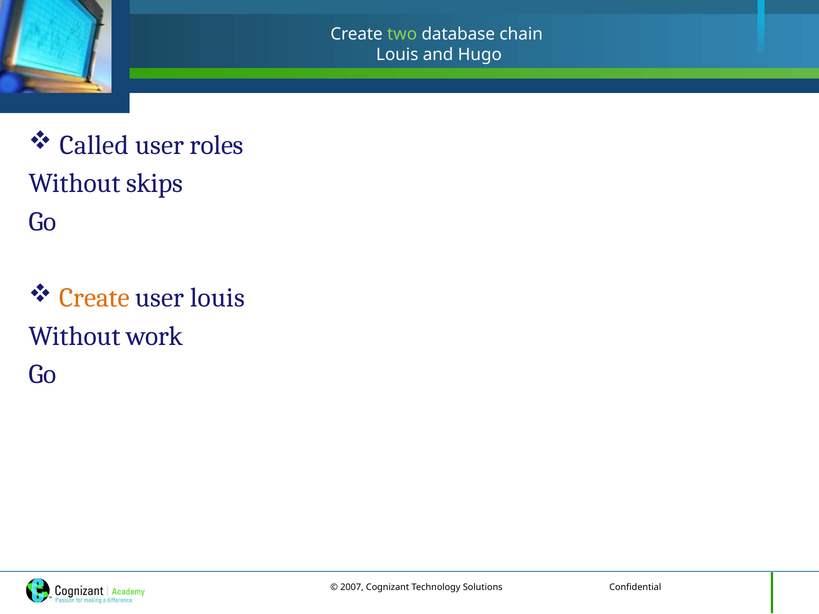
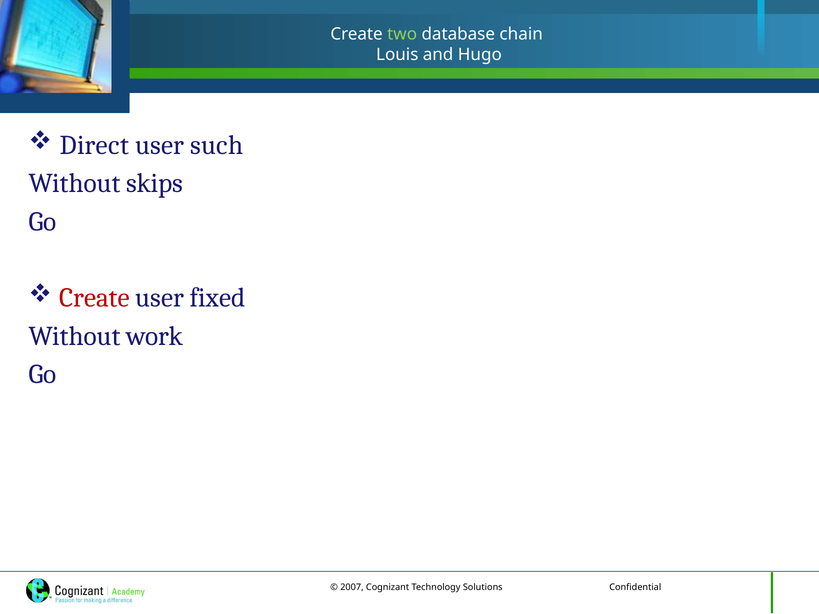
Called: Called -> Direct (94, 145)
roles: roles -> such (217, 145)
Create colour: orange -> red (94, 298)
user louis: louis -> fixed (218, 298)
